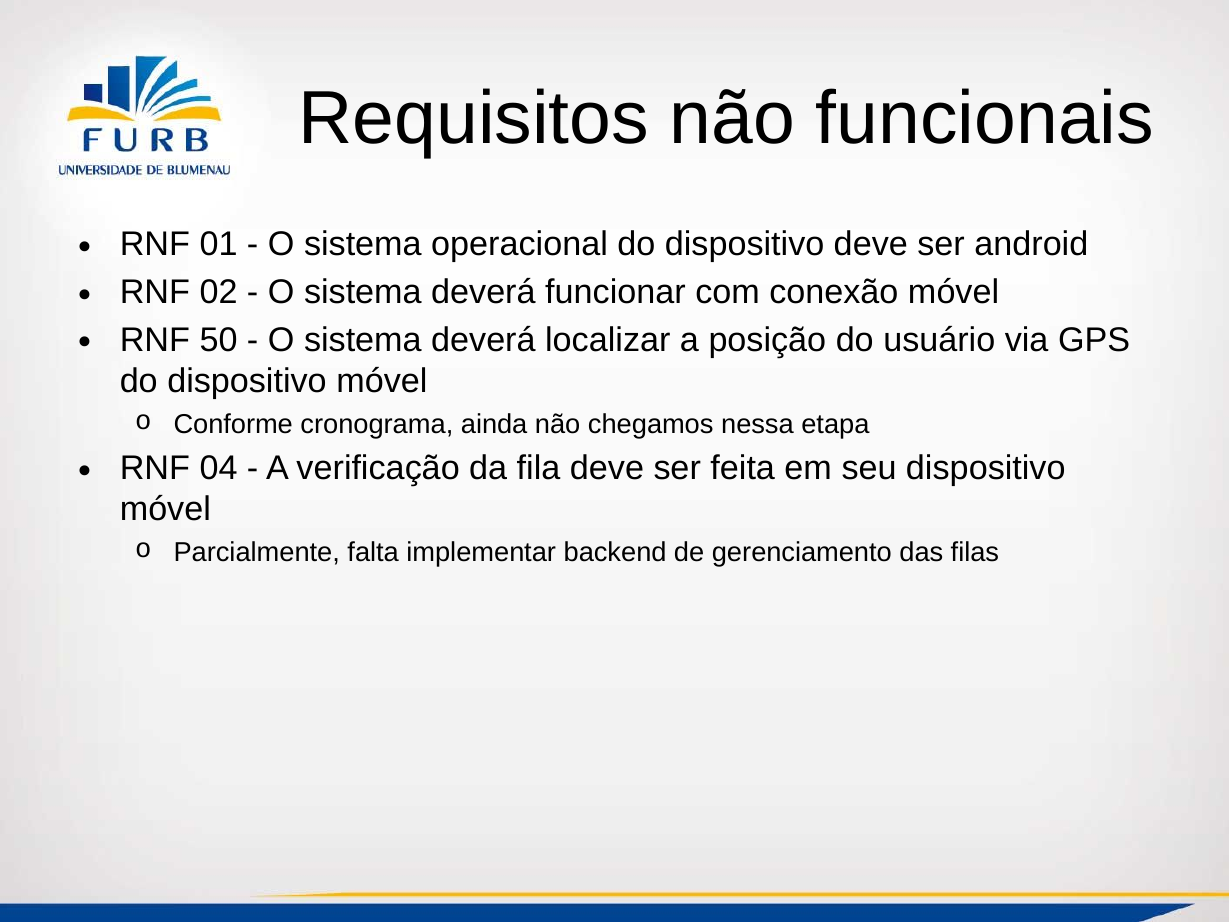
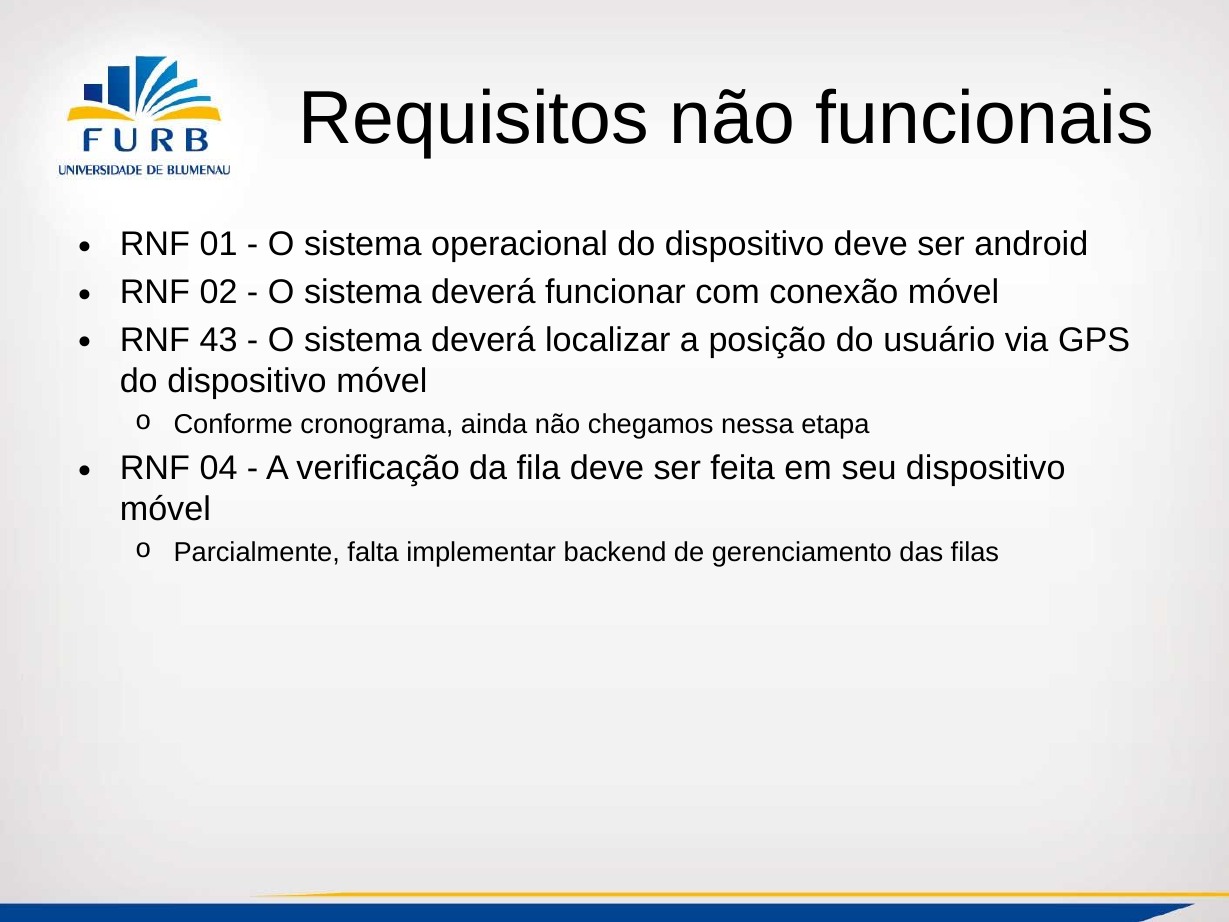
50: 50 -> 43 (219, 340)
